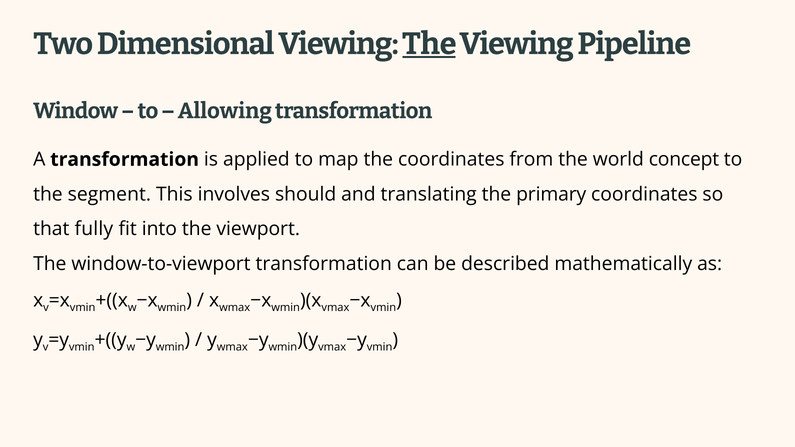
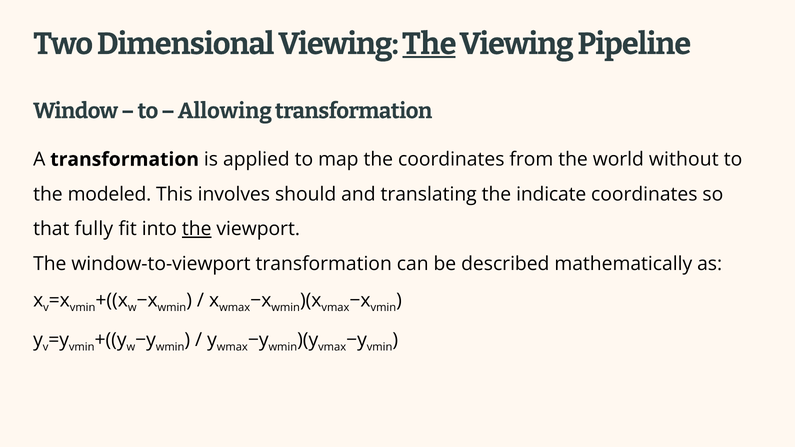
concept: concept -> without (684, 160)
segment: segment -> modeled (109, 194)
primary: primary -> indicate (551, 194)
the underline: none -> present (197, 229)
